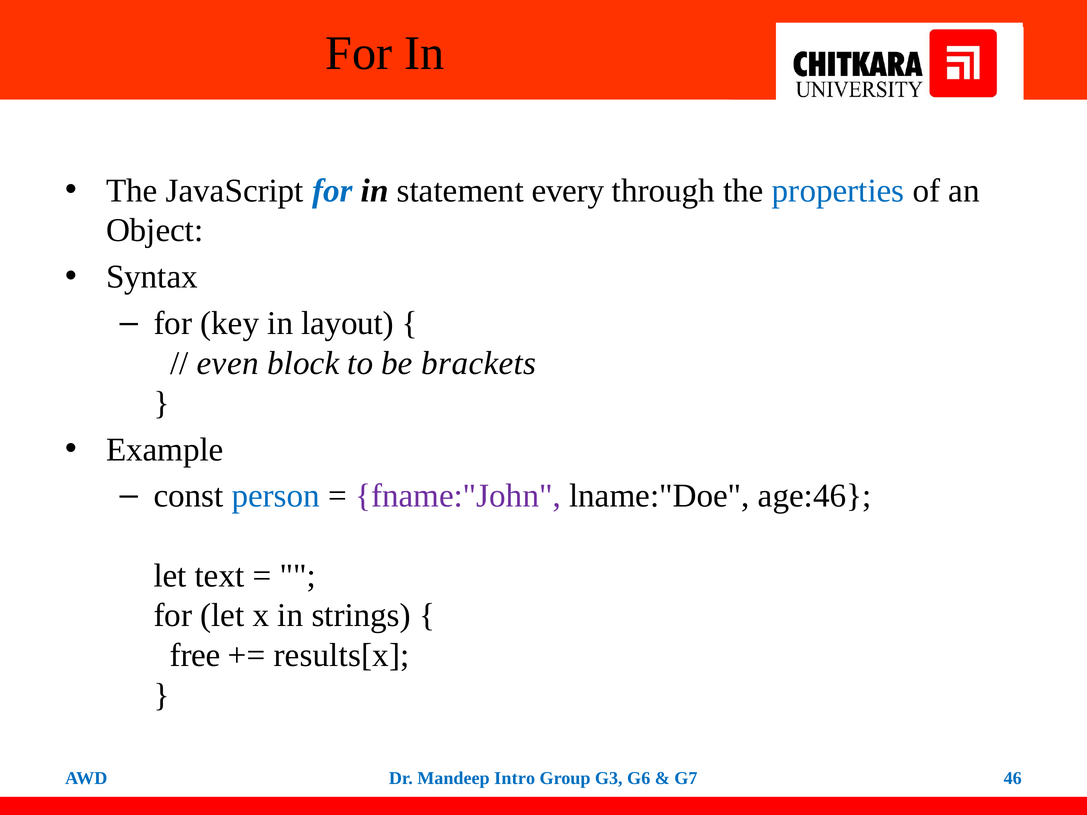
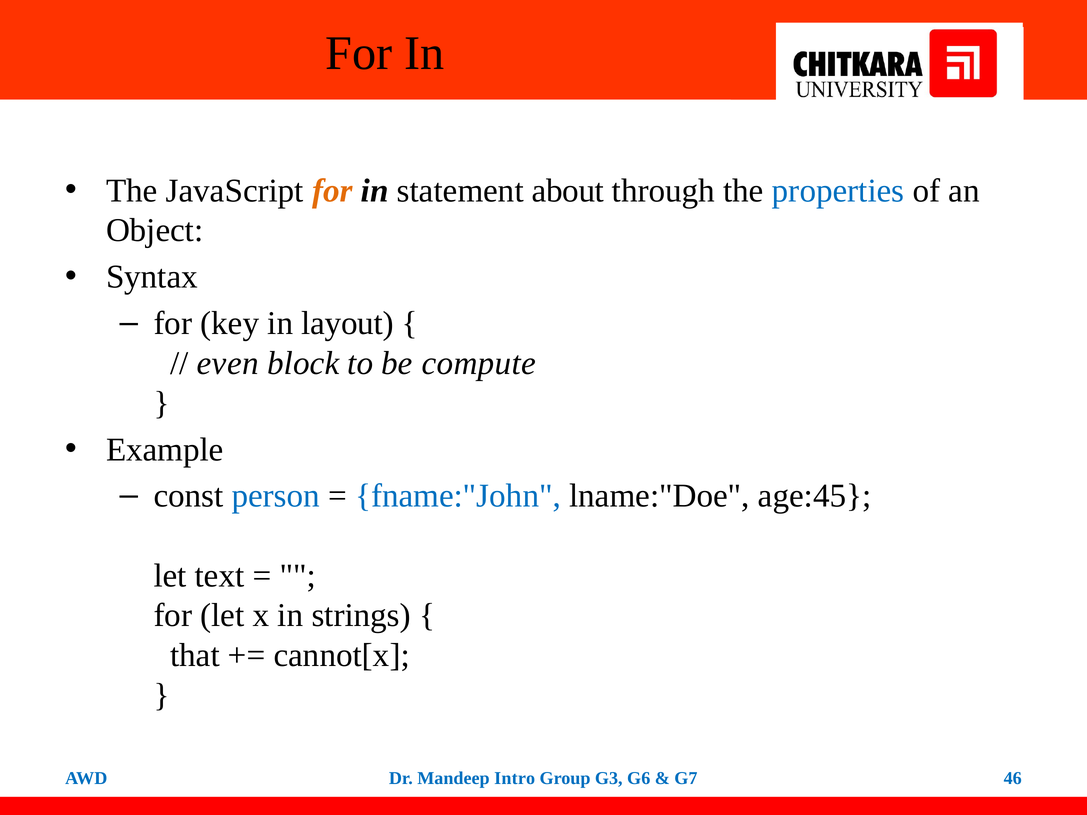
for colour: blue -> orange (332, 191)
every: every -> about (568, 191)
brackets: brackets -> compute (479, 363)
fname:"John colour: purple -> blue (458, 496)
age:46: age:46 -> age:45 (815, 496)
free: free -> that (195, 656)
results[x: results[x -> cannot[x (342, 656)
